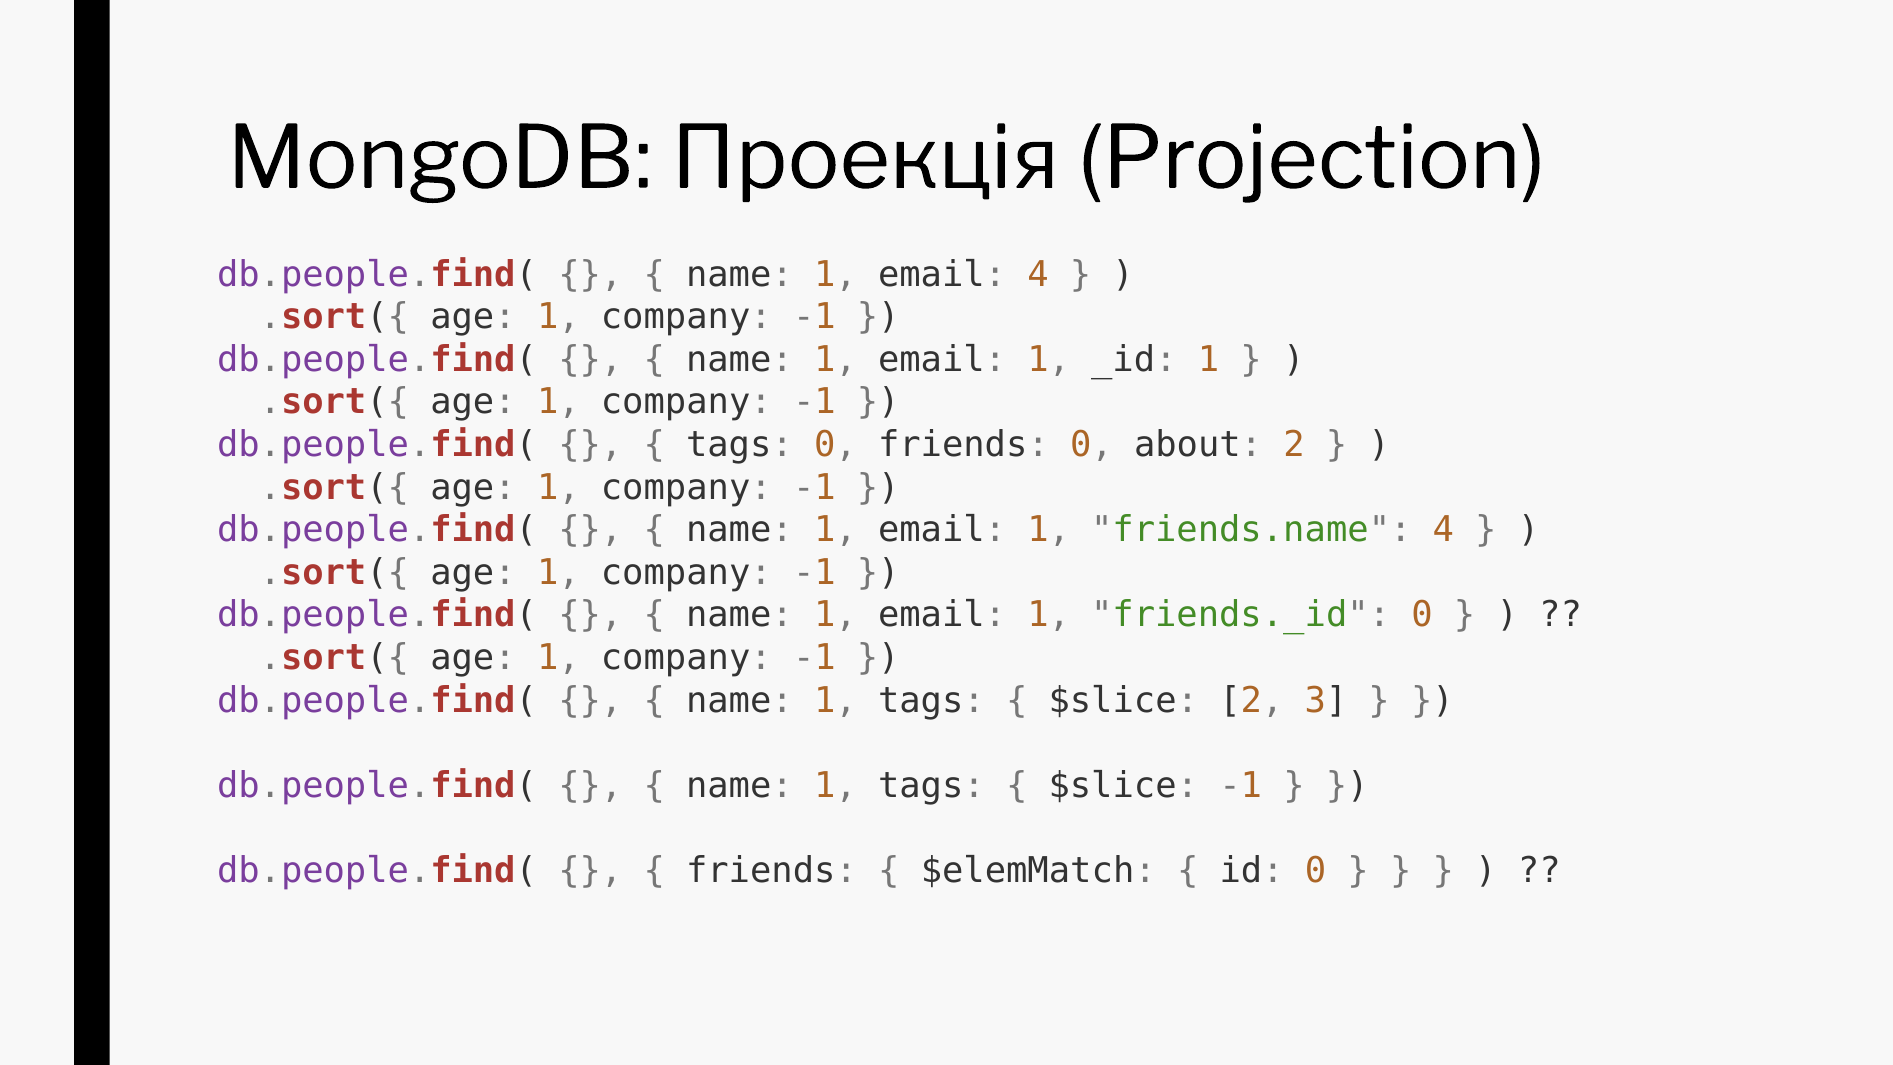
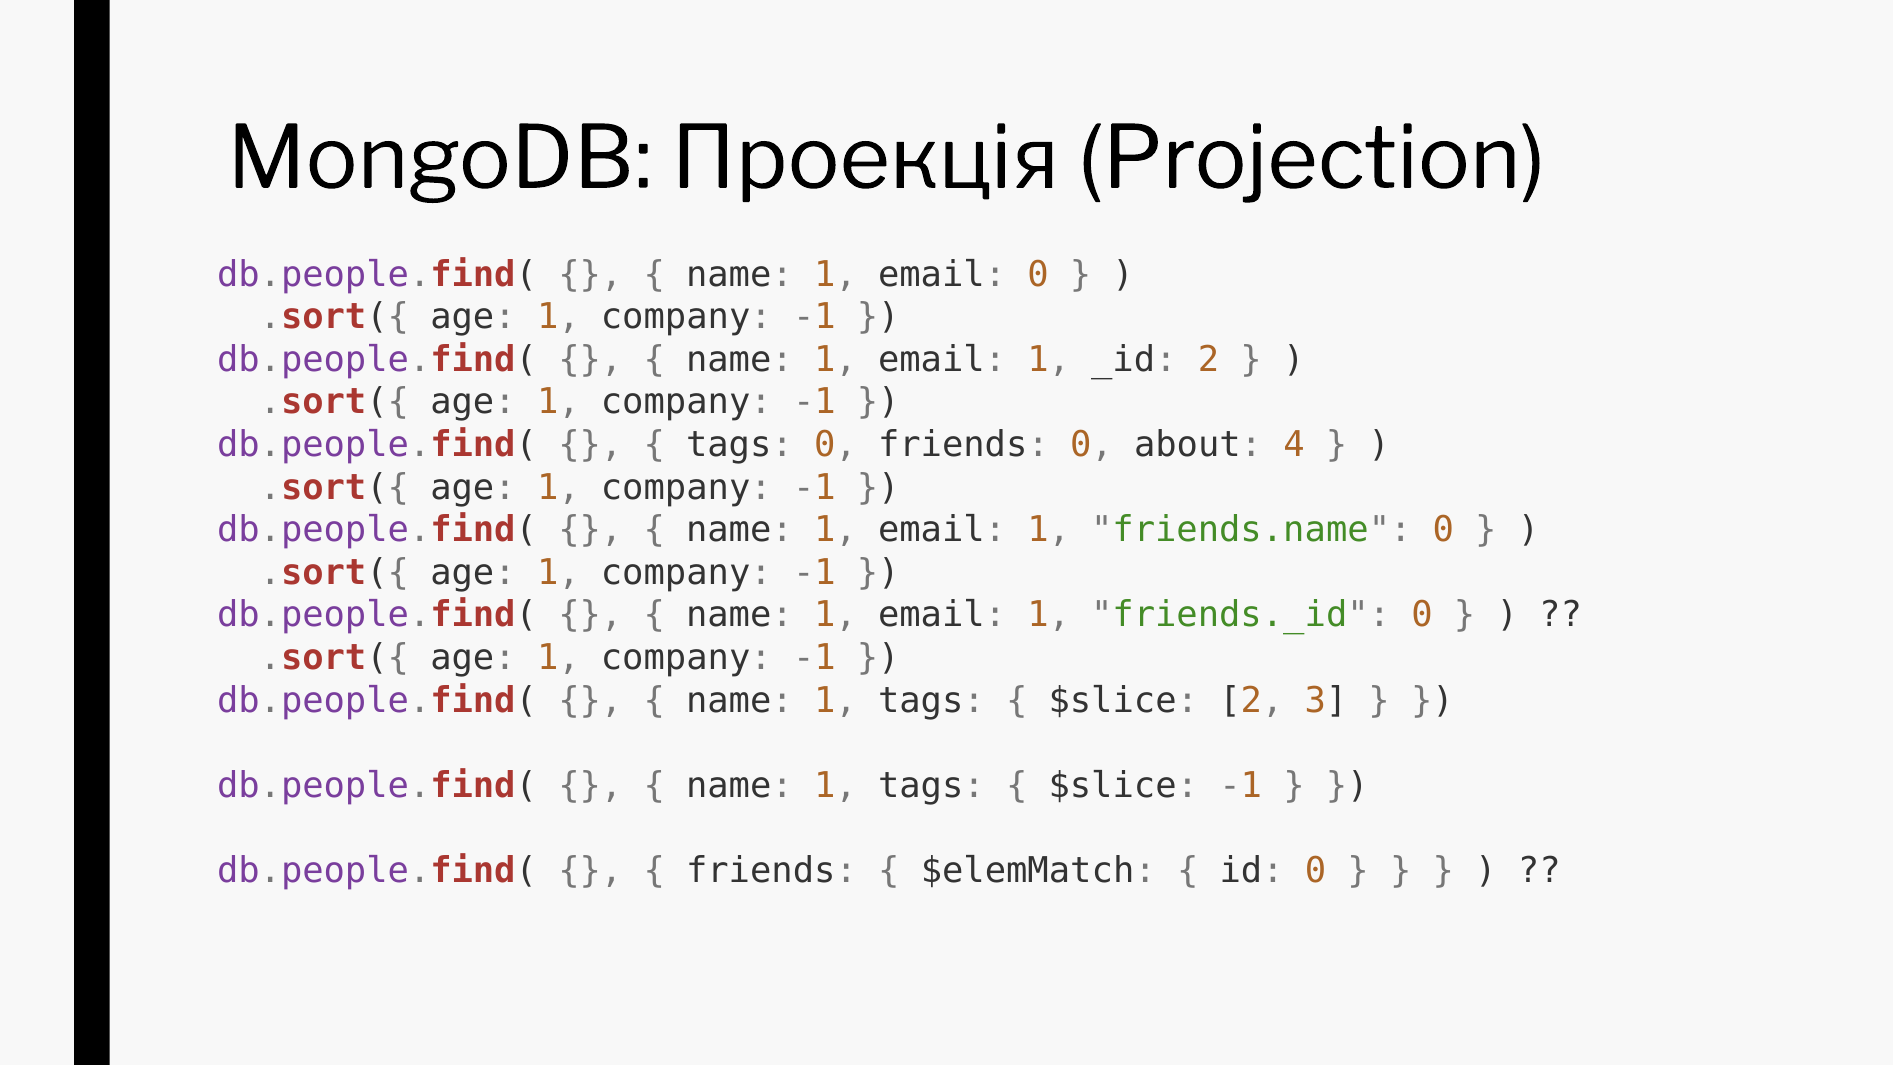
email 4: 4 -> 0 (1038, 274)
_id 1: 1 -> 2 (1209, 359)
about 2: 2 -> 4 (1294, 445)
friends.name 4: 4 -> 0 (1443, 530)
